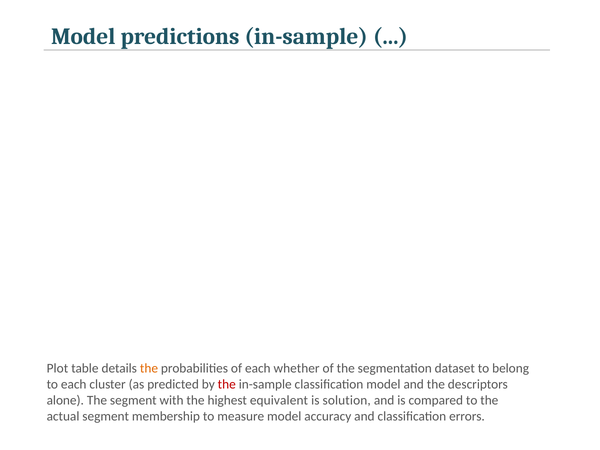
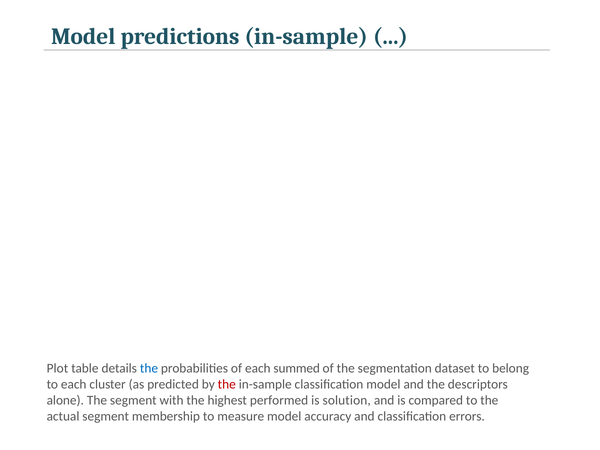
the colour: orange -> blue (149, 368)
whether: whether -> summed (297, 368)
equivalent: equivalent -> performed (279, 400)
